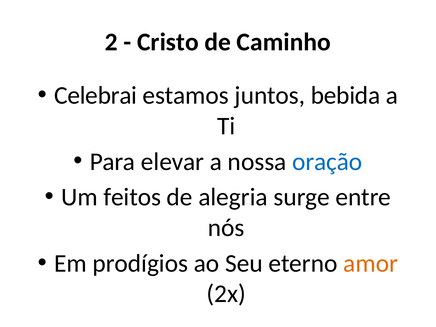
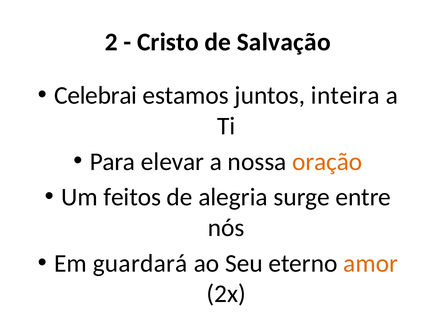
Caminho: Caminho -> Salvação (284, 42)
bebida: bebida -> inteira (345, 96)
oração colour: blue -> orange (327, 162)
prodígios: prodígios -> guardará (140, 263)
